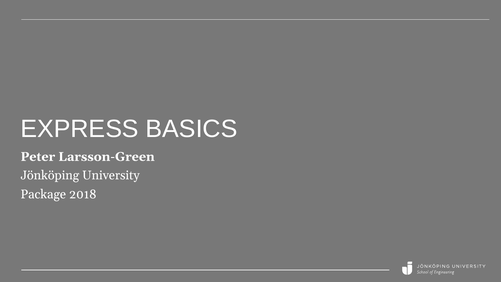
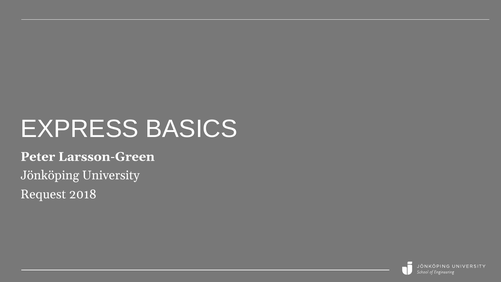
Package: Package -> Request (43, 194)
